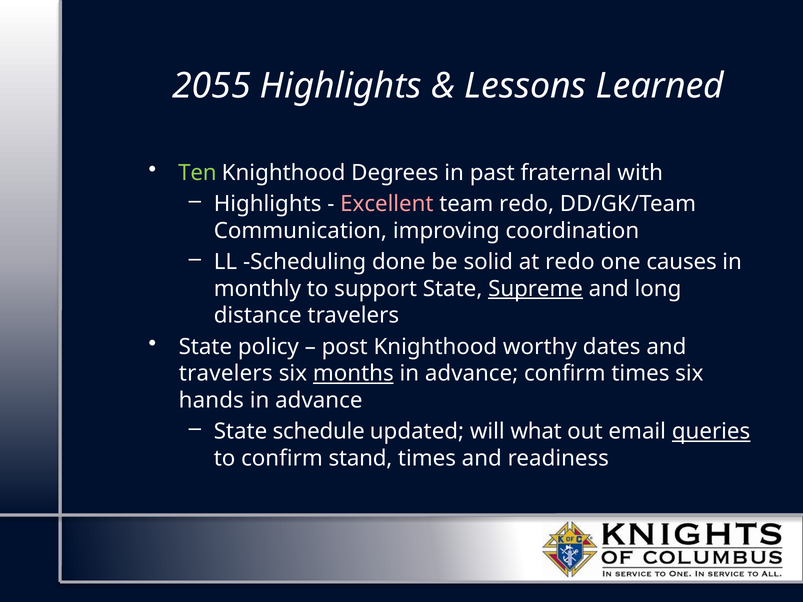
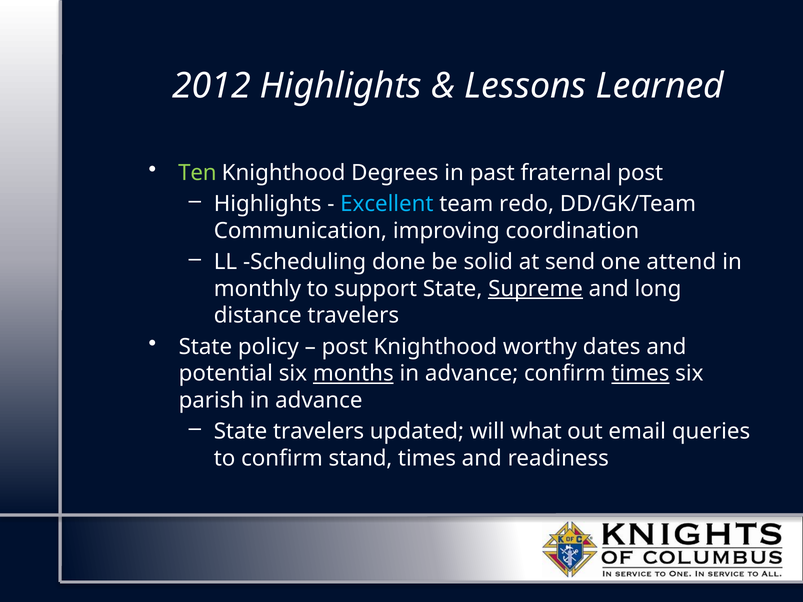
2055: 2055 -> 2012 (211, 86)
fraternal with: with -> post (640, 173)
Excellent colour: pink -> light blue (387, 204)
at redo: redo -> send (570, 262)
causes: causes -> attend (681, 262)
travelers: travelers -> potential (226, 374)
times underline: none -> present (640, 374)
hands: hands -> parish (211, 400)
State schedule: schedule -> travelers (319, 432)
queries underline: present -> none (711, 432)
